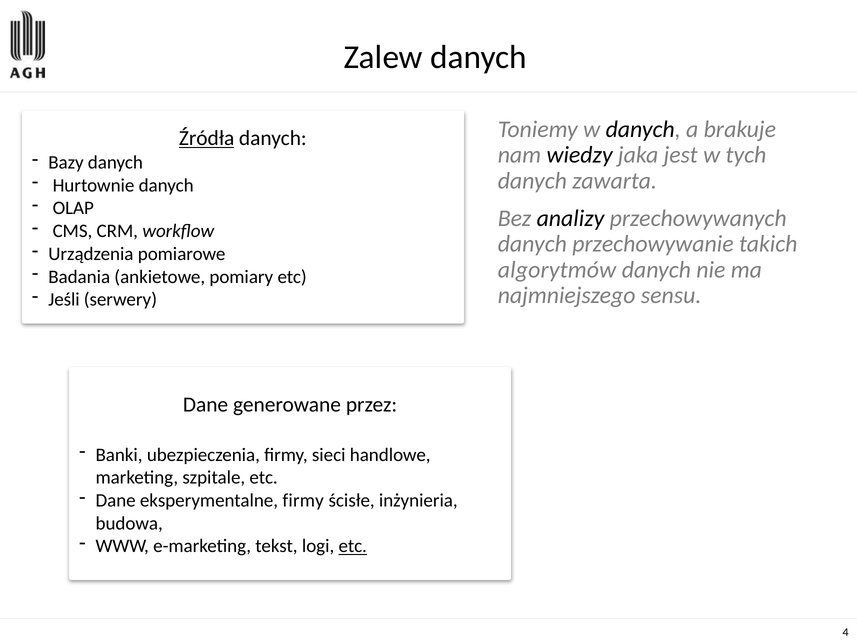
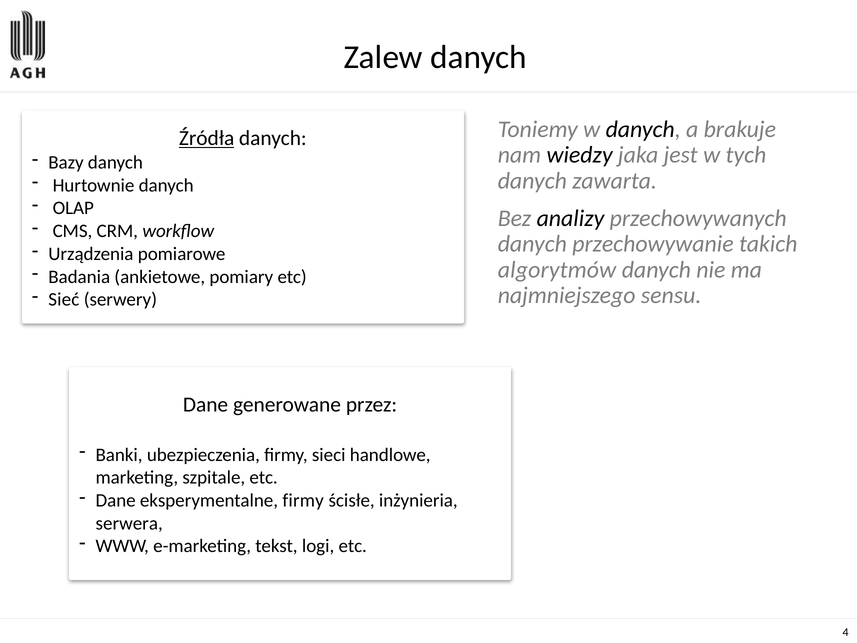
Jeśli: Jeśli -> Sieć (64, 299)
budowa: budowa -> serwera (129, 523)
etc underline: present -> none (353, 546)
